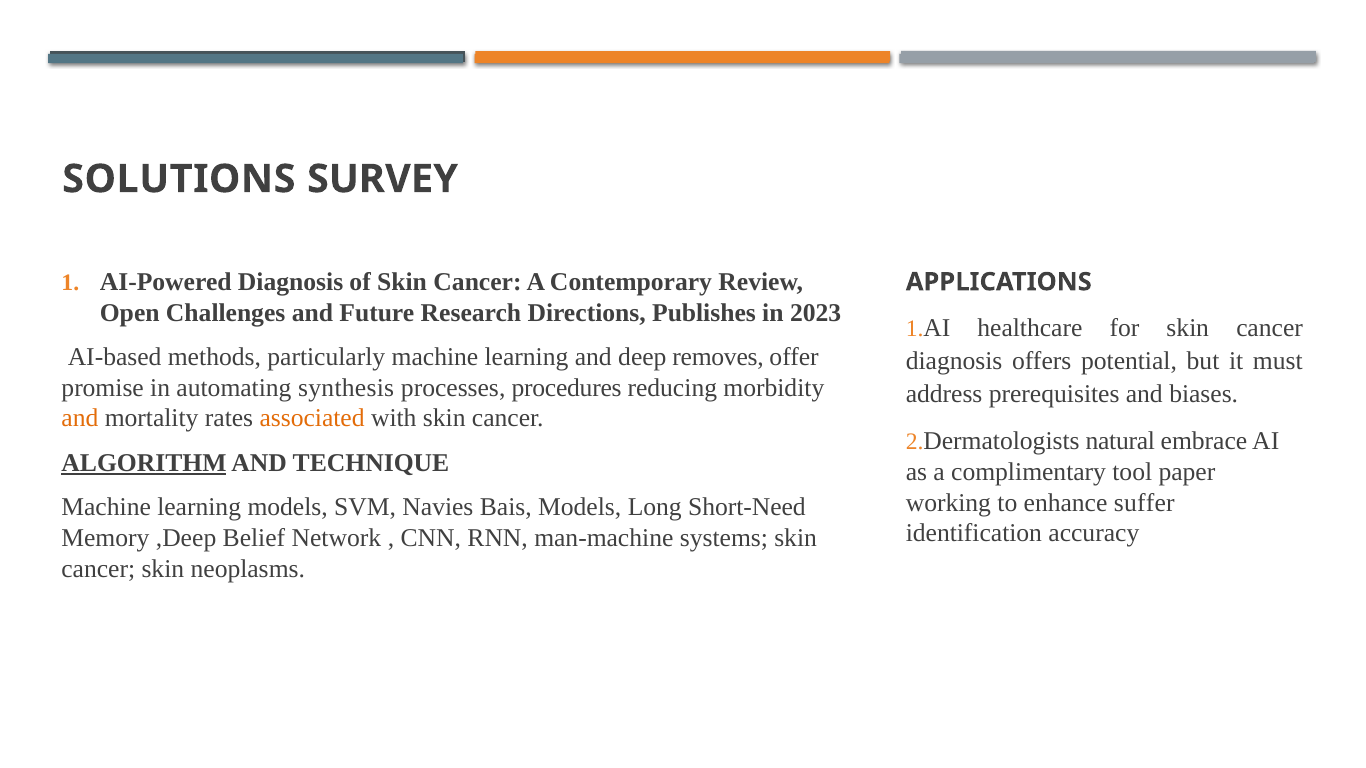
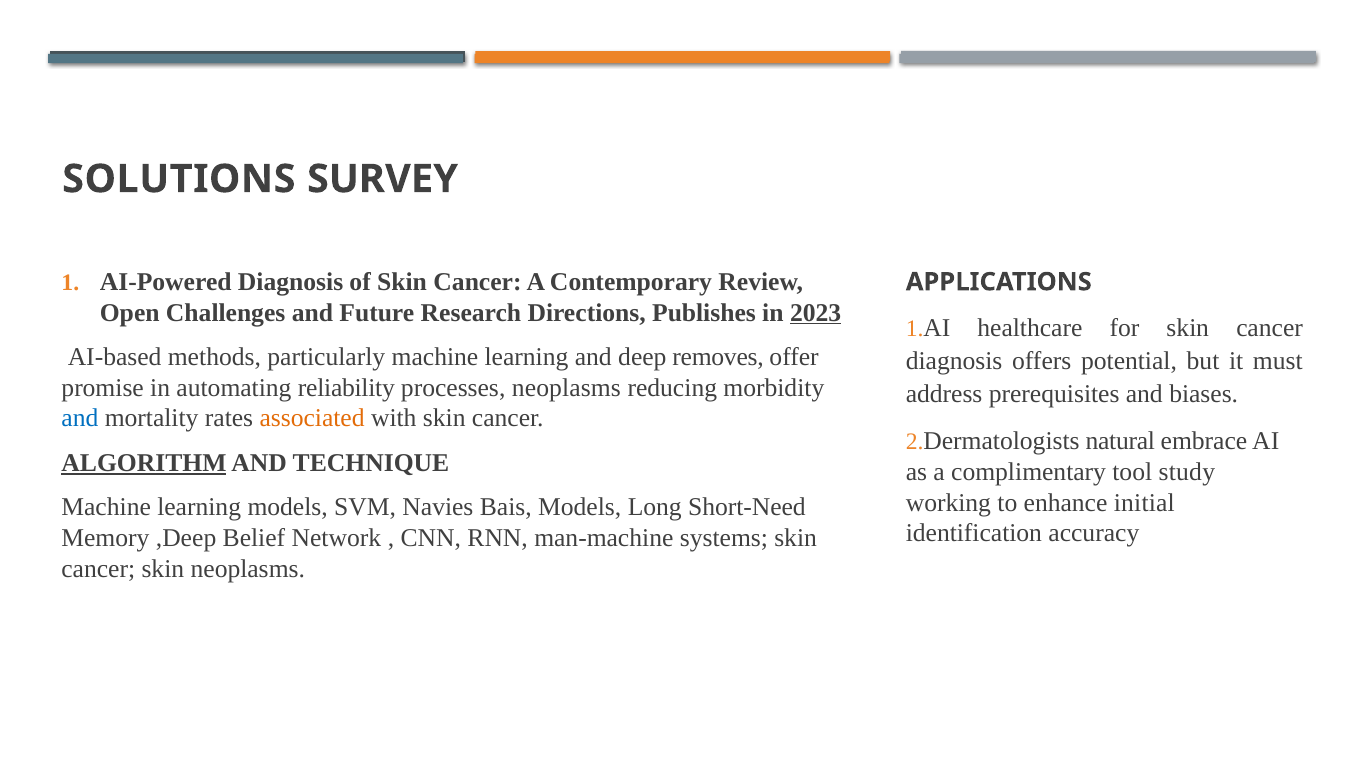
2023 underline: none -> present (816, 313)
synthesis: synthesis -> reliability (346, 388)
processes procedures: procedures -> neoplasms (566, 388)
and colour: orange -> blue (80, 419)
paper: paper -> study (1187, 472)
suffer: suffer -> initial (1144, 503)
